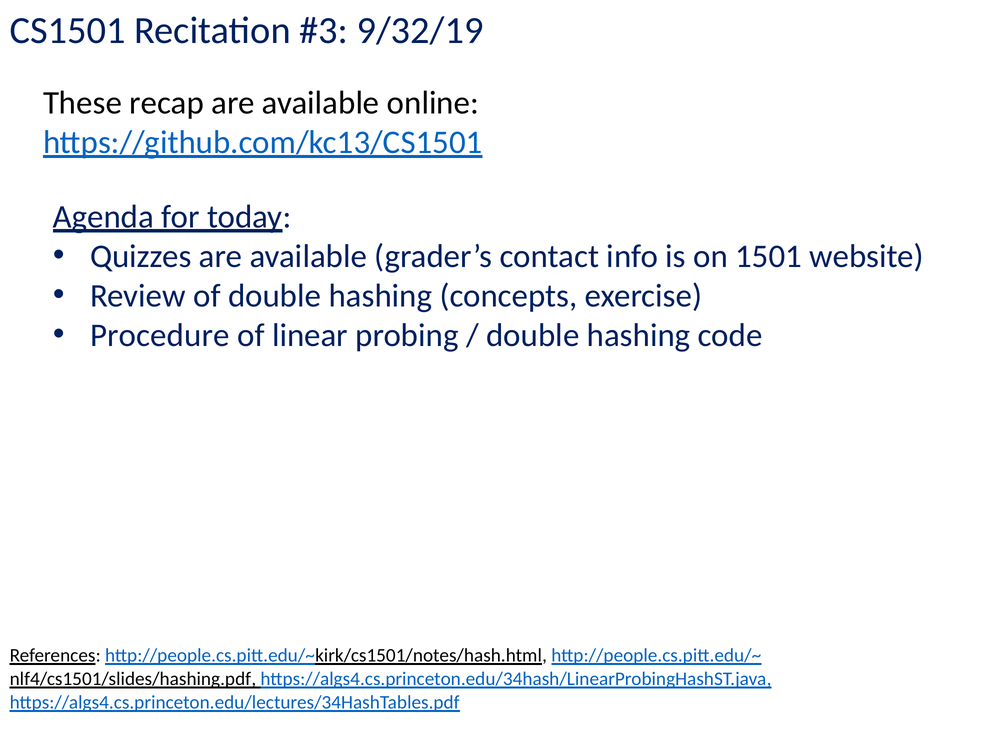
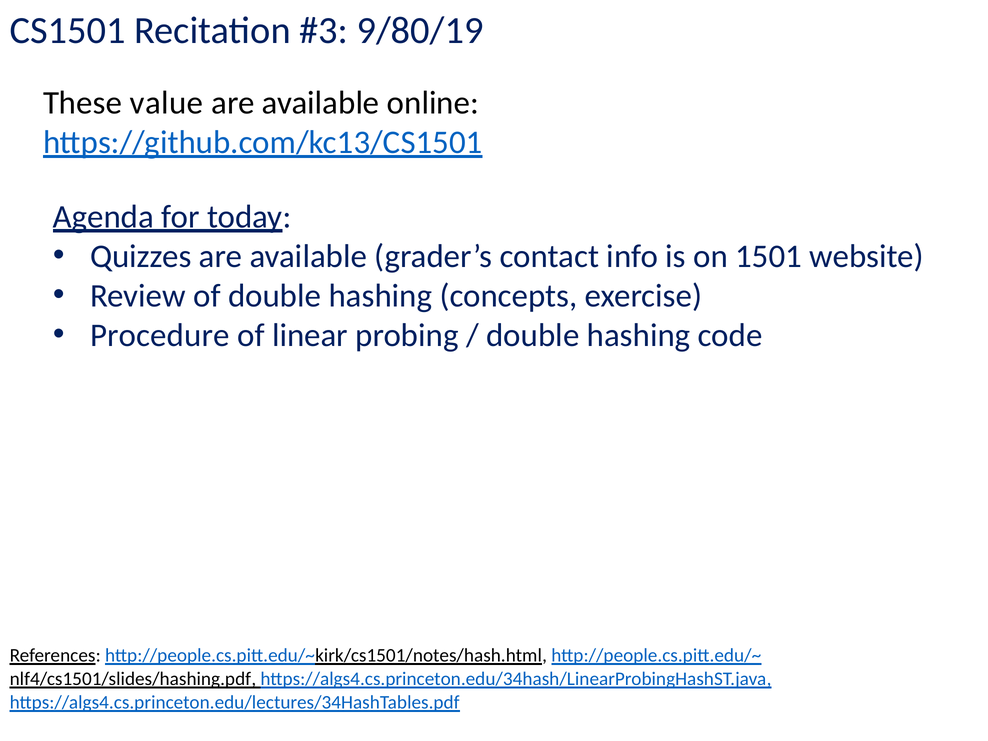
9/32/19: 9/32/19 -> 9/80/19 (420, 31)
recap: recap -> value (166, 103)
